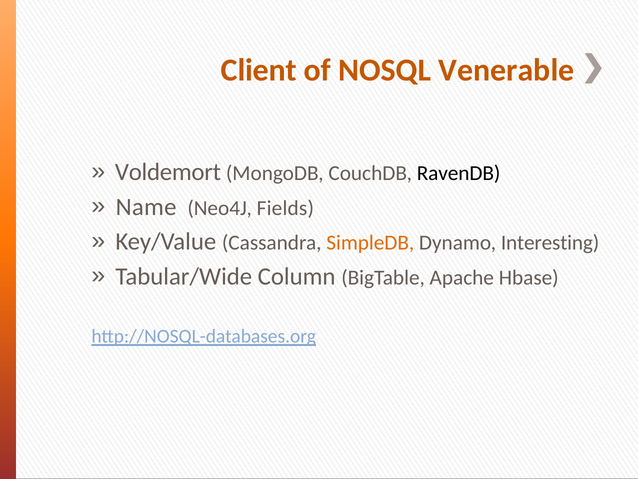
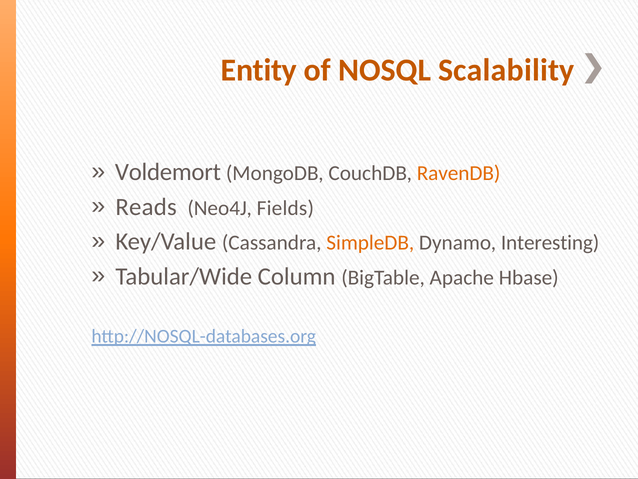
Client: Client -> Entity (259, 70)
Venerable: Venerable -> Scalability (506, 70)
RavenDB colour: black -> orange (459, 173)
Name: Name -> Reads (146, 207)
